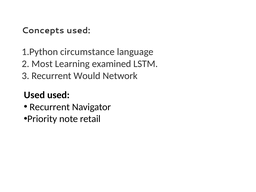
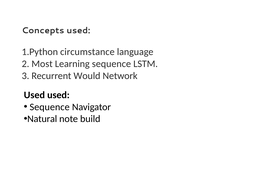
Learning examined: examined -> sequence (111, 64)
Recurrent: Recurrent -> Sequence (50, 107)
Priority: Priority -> Natural (42, 119)
retail: retail -> build (90, 119)
